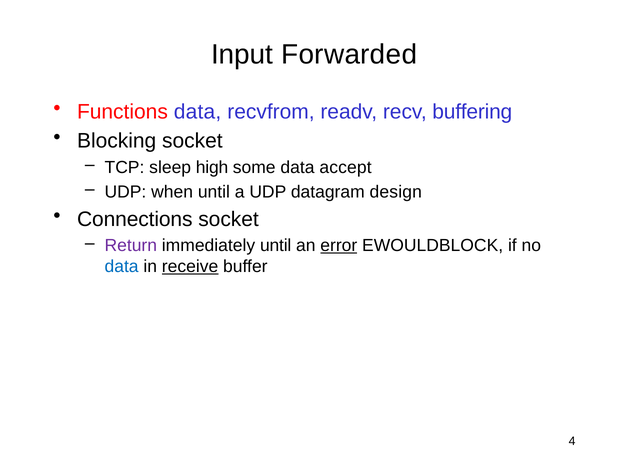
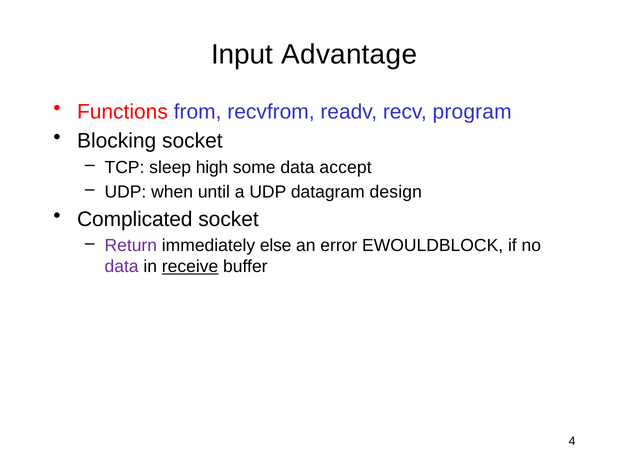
Forwarded: Forwarded -> Advantage (349, 54)
Functions data: data -> from (198, 112)
buffering: buffering -> program (472, 112)
Connections: Connections -> Complicated (135, 219)
immediately until: until -> else (276, 245)
error underline: present -> none (339, 245)
data colour: blue -> purple (122, 266)
